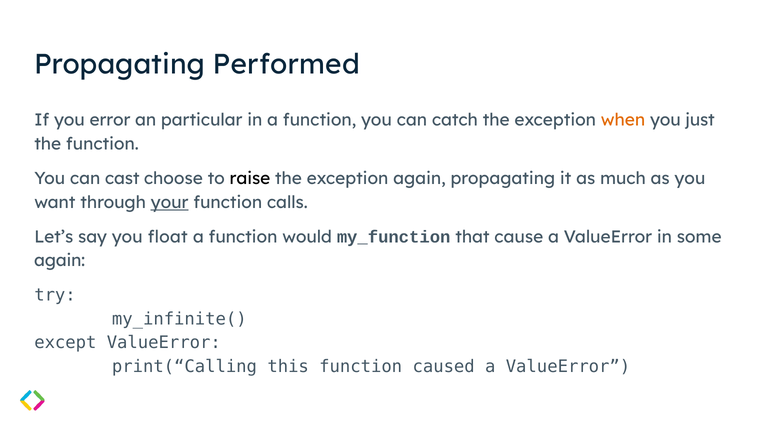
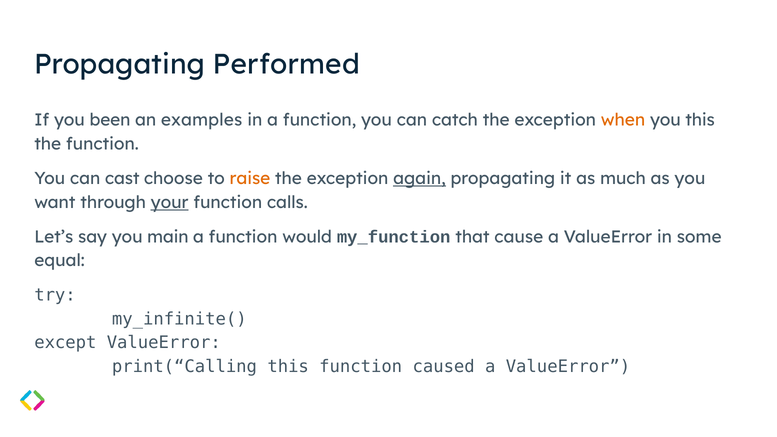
error: error -> been (110, 120)
particular: particular -> examples (202, 120)
you just: just -> this (700, 120)
raise colour: black -> orange (250, 179)
again underline: none -> present (419, 179)
float: float -> main (168, 237)
again: again -> equal (60, 261)
